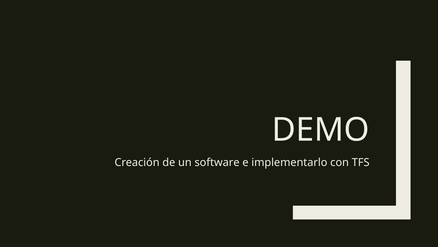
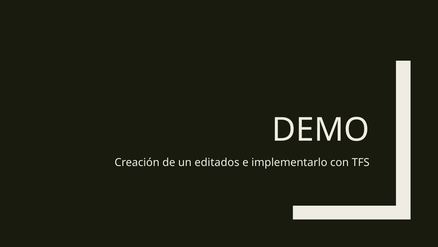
software: software -> editados (217, 162)
